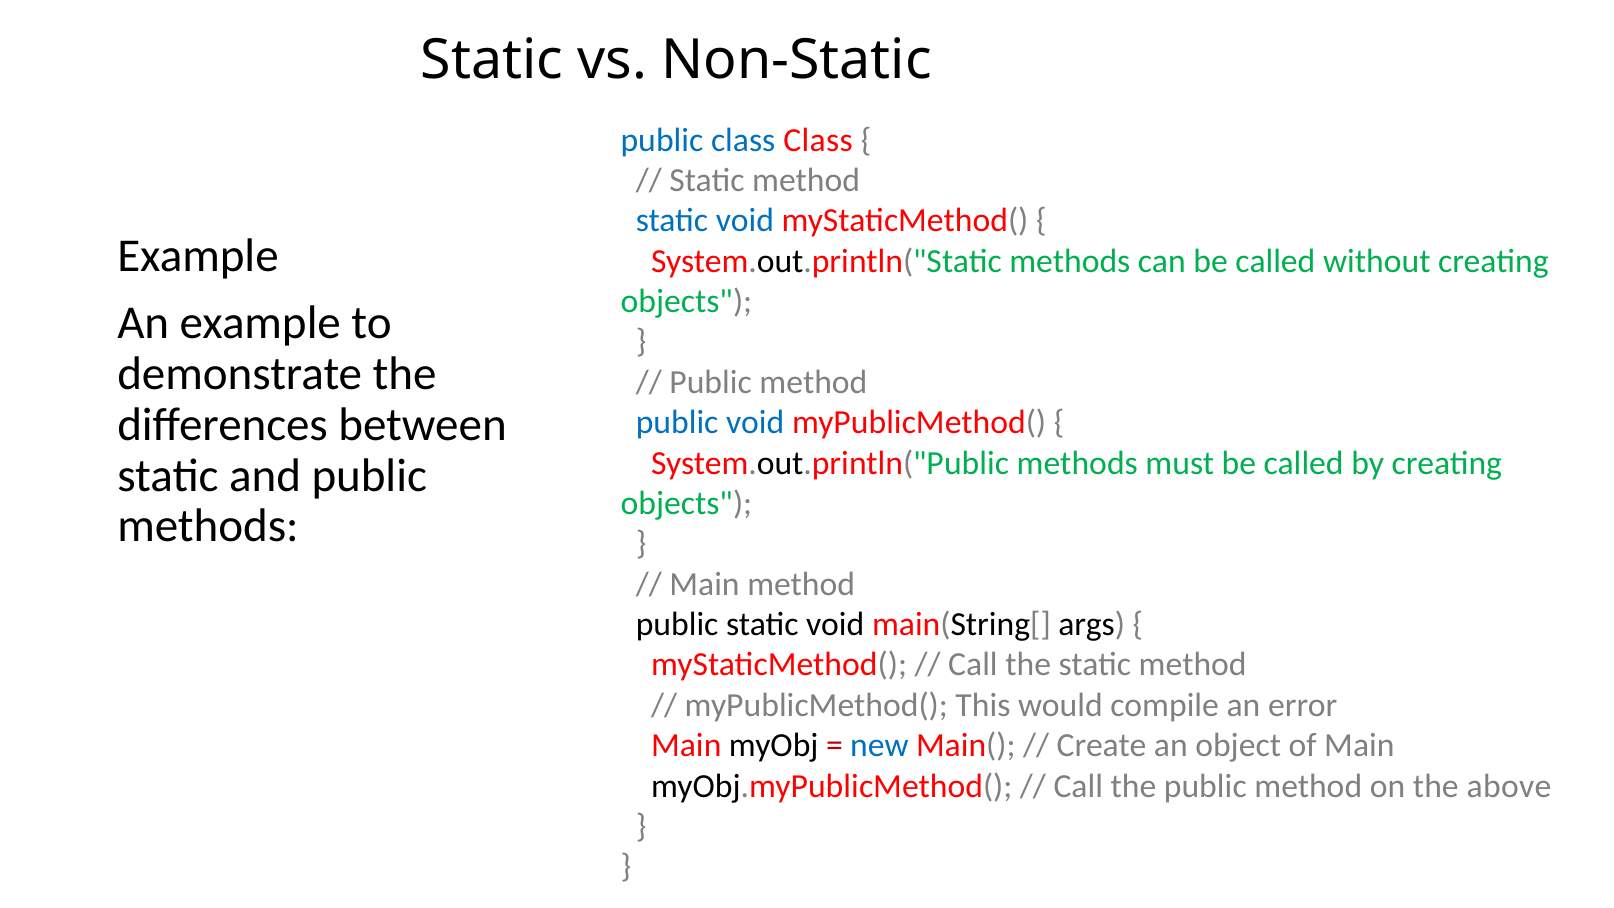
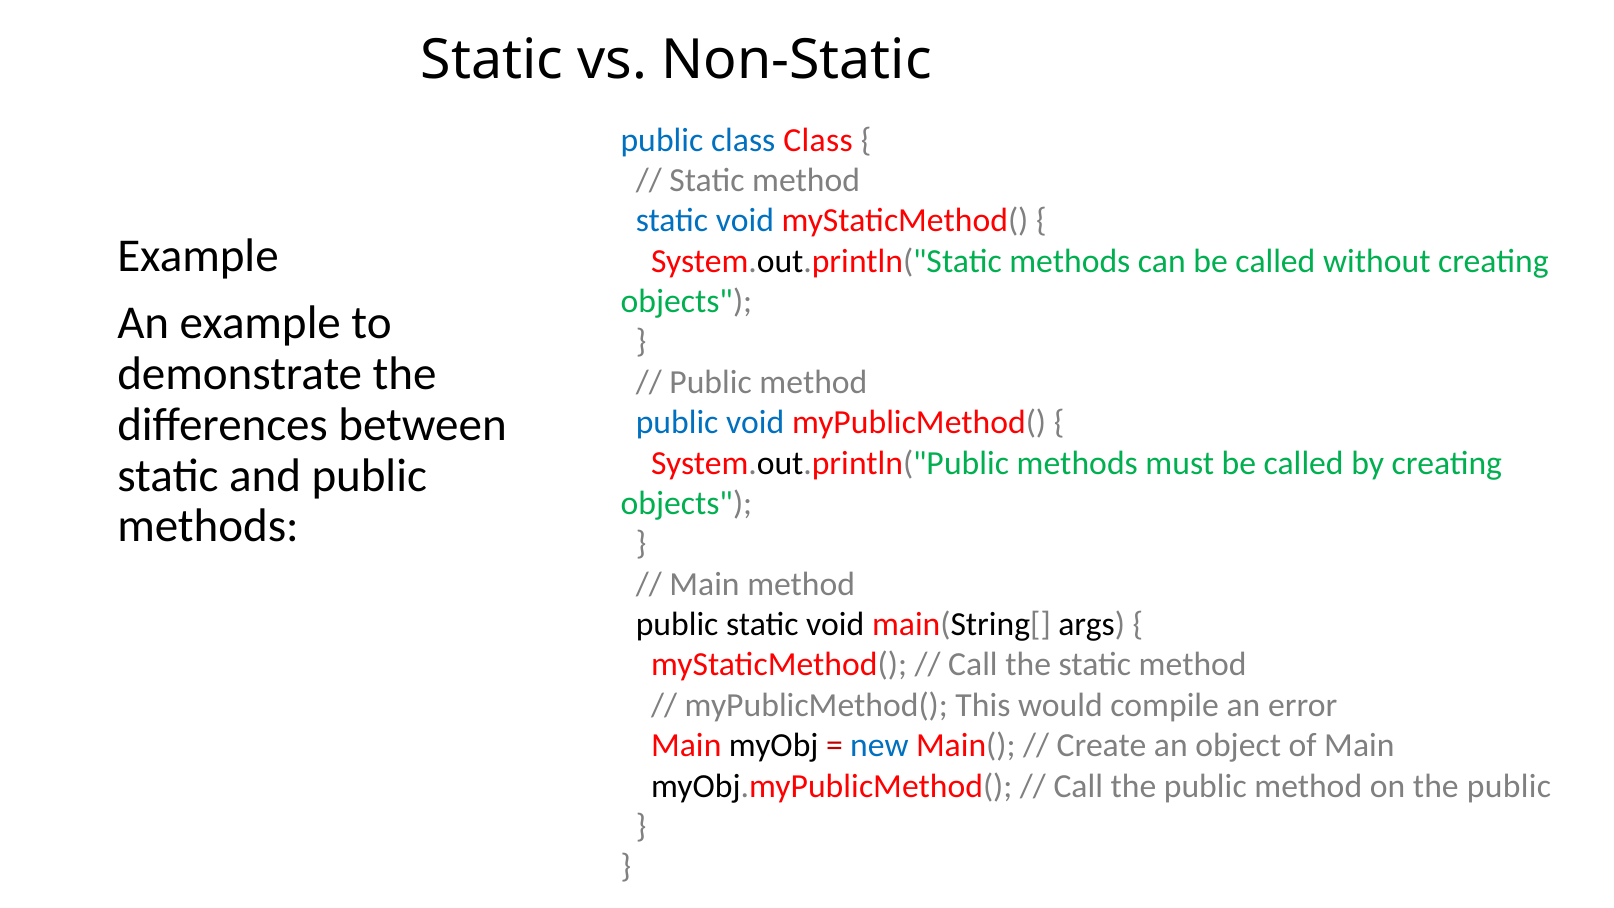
on the above: above -> public (1509, 786)
